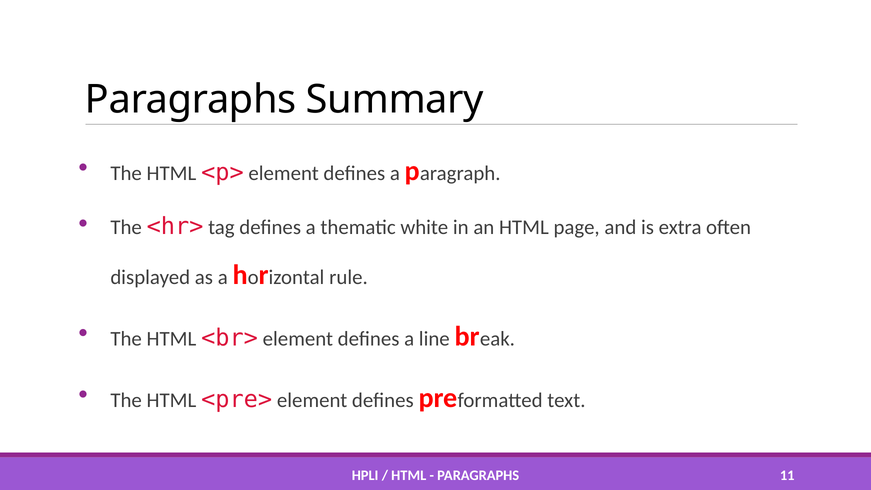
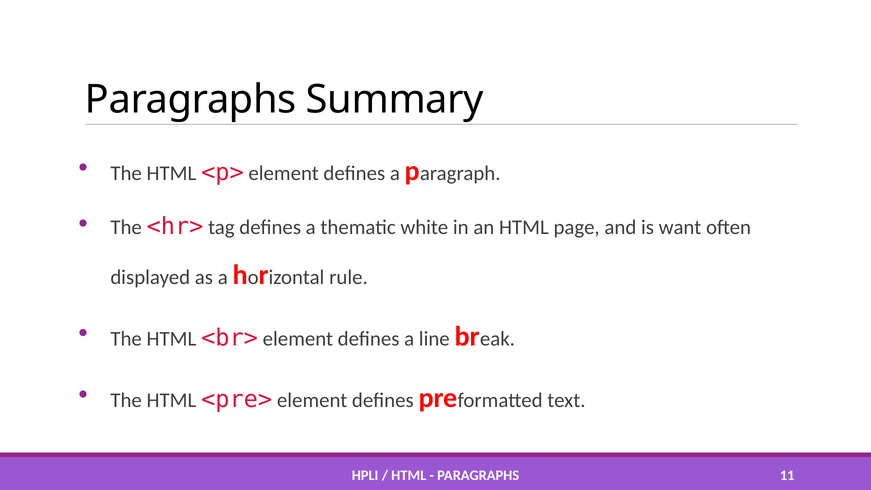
extra: extra -> want (680, 227)
